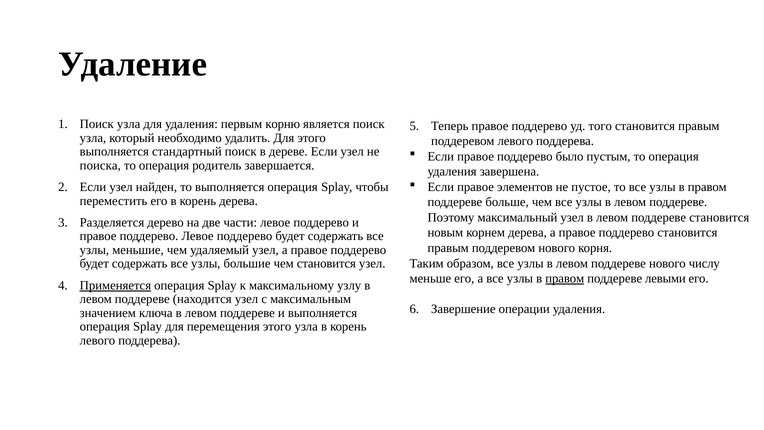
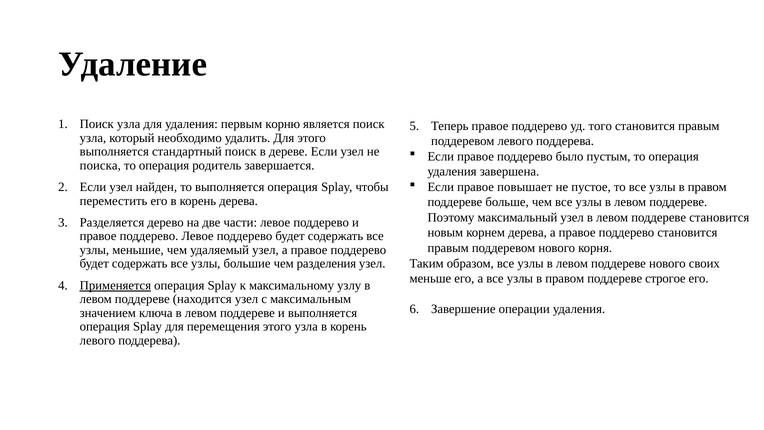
элементов: элементов -> повышает (525, 187)
числу: числу -> своих (704, 263)
чем становится: становится -> разделения (326, 264)
правом underline: present -> none (565, 278)
левыми: левыми -> строгое (665, 278)
